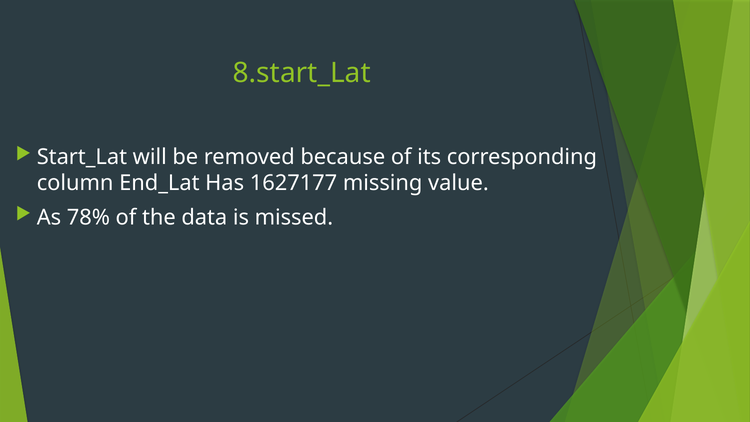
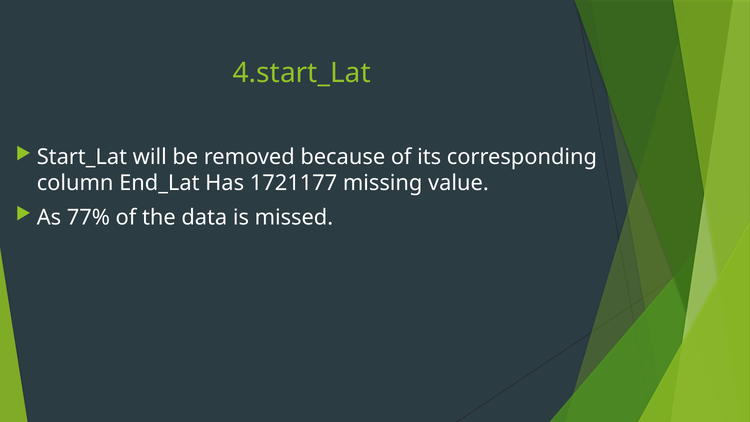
8.start_Lat: 8.start_Lat -> 4.start_Lat (302, 73)
1627177: 1627177 -> 1721177 (294, 183)
78%: 78% -> 77% (88, 217)
